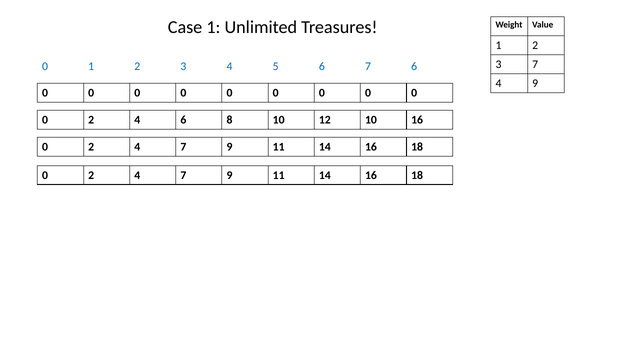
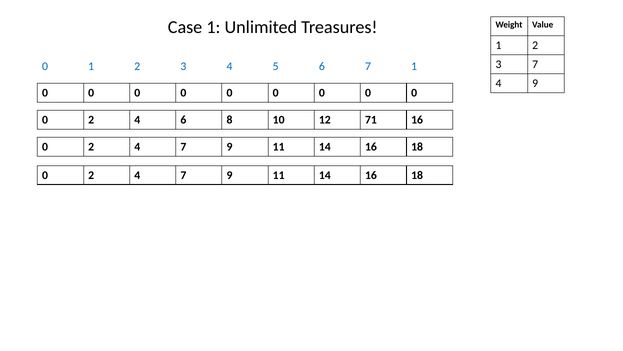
7 6: 6 -> 1 (414, 66)
12 10: 10 -> 71 (371, 120)
